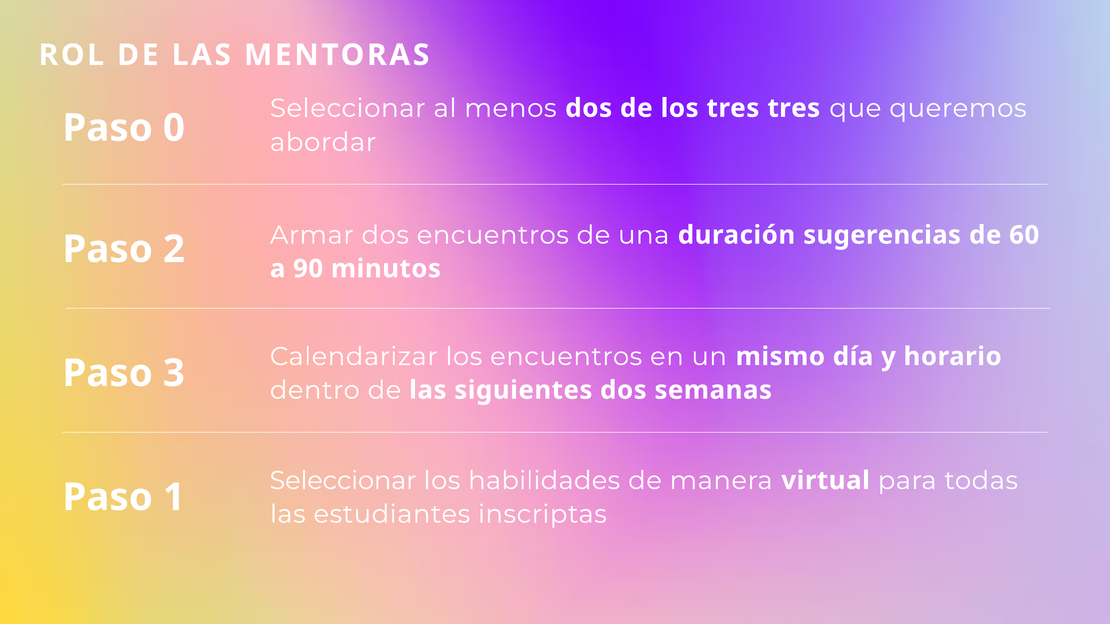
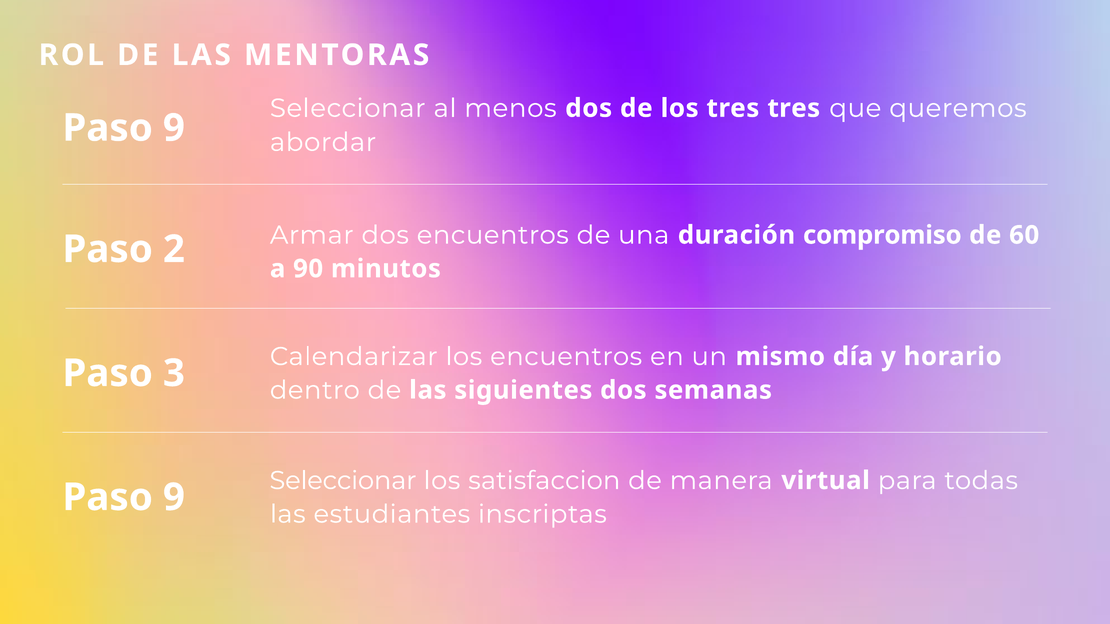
0: 0 -> 9 (174, 128)
sugerencias: sugerencias -> compromiso (882, 235)
habilidades: habilidades -> satisfaccion (544, 481)
1: 1 -> 9 (174, 498)
